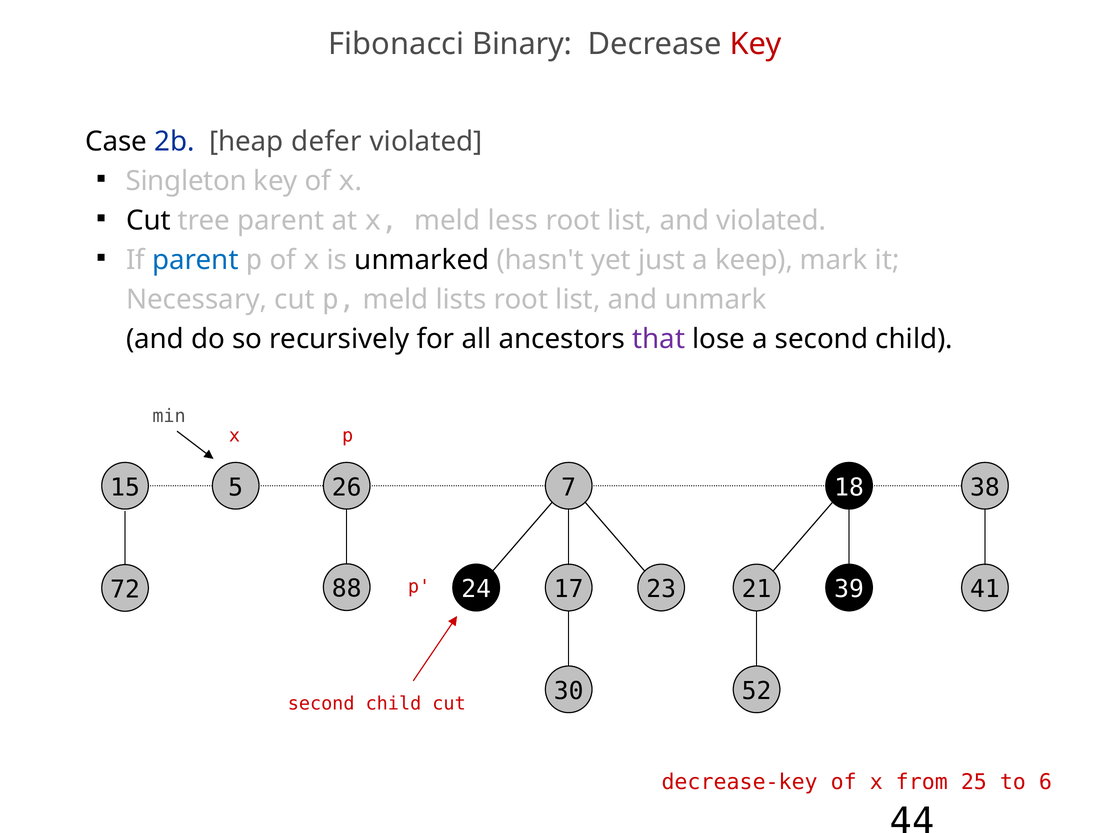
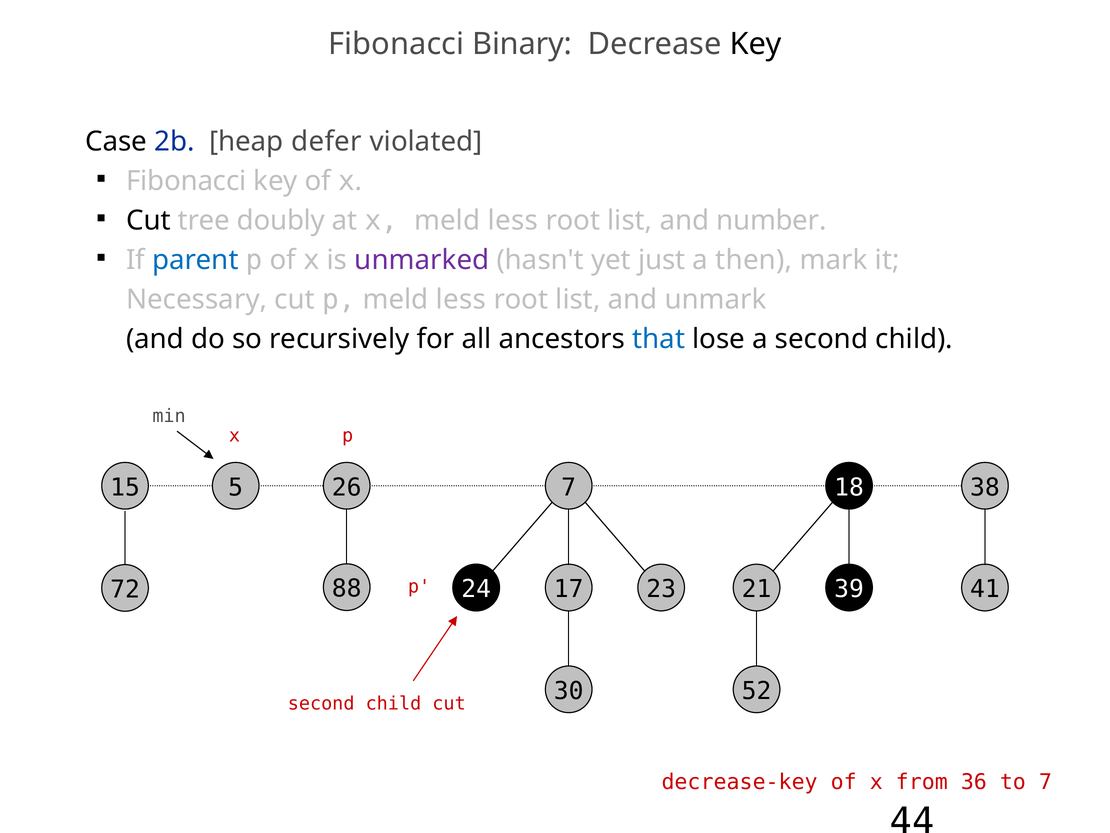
Key colour: red -> black (756, 44)
Singleton: Singleton -> Fibonacci (186, 181)
tree parent: parent -> doubly (281, 220)
and violated: violated -> number (771, 220)
unmarked colour: black -> purple (422, 260)
keep: keep -> then (754, 260)
p meld lists: lists -> less (461, 299)
that colour: purple -> blue (659, 339)
25: 25 -> 36 (974, 782)
to 6: 6 -> 7 (1045, 782)
